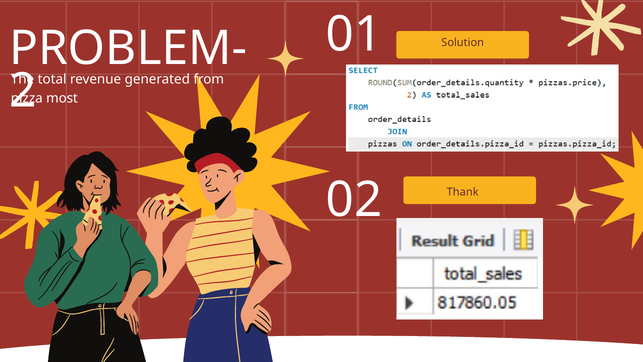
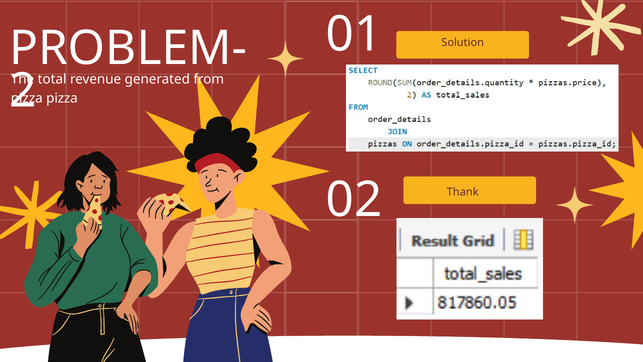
most: most -> pizza (62, 98)
